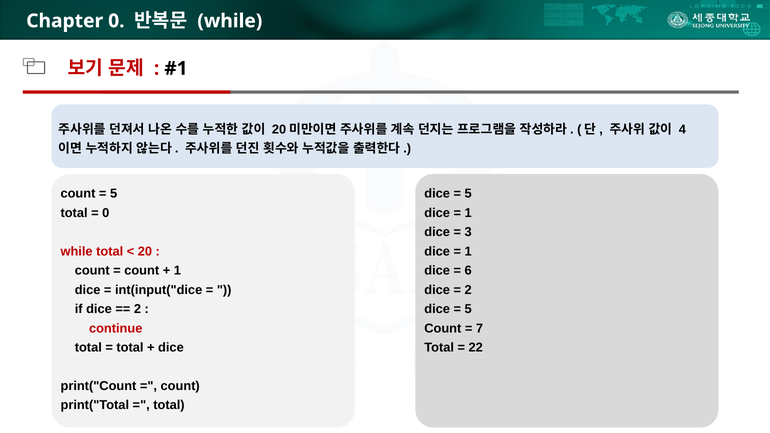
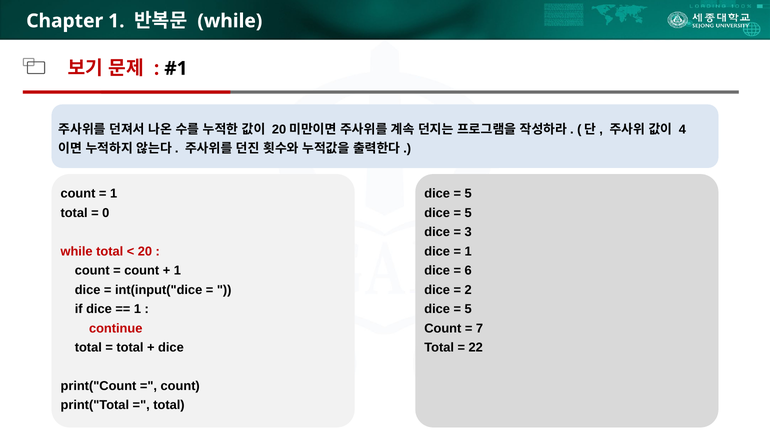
Chapter 0: 0 -> 1 (116, 21)
5: 5 -> 1 (114, 194)
1: 1 -> 5 (468, 213)
2: 2 -> 1 (137, 309)
